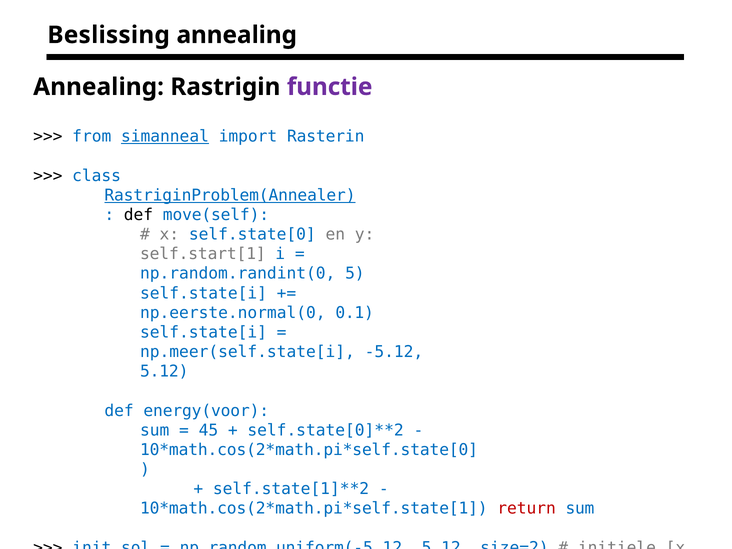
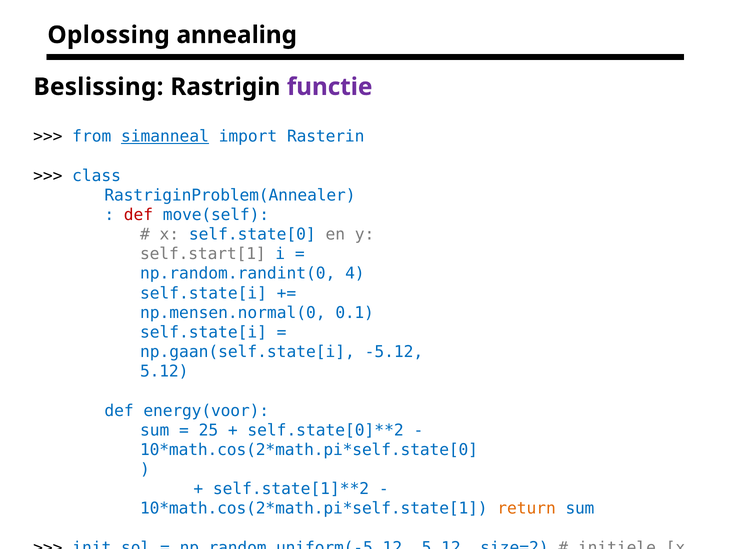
Beslissing: Beslissing -> Oplossing (109, 35)
Annealing: Annealing -> Beslissing (98, 87)
RastriginProblem(Annealer underline: present -> none (230, 196)
def colour: black -> red (138, 215)
5: 5 -> 4 (355, 274)
np.eerste.normal(0: np.eerste.normal(0 -> np.mensen.normal(0 (233, 313)
np.meer(self.state[i: np.meer(self.state[i -> np.gaan(self.state[i (247, 352)
45: 45 -> 25 (208, 430)
return colour: red -> orange (527, 508)
